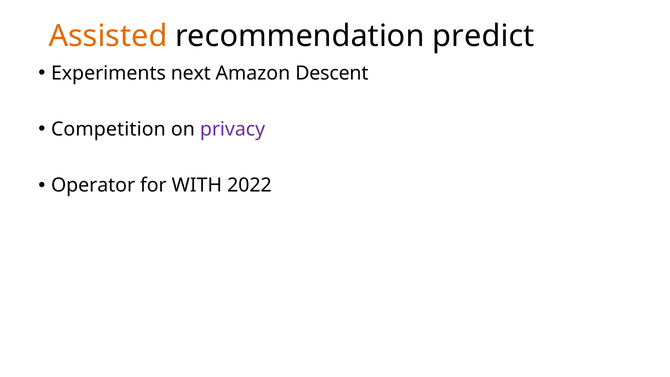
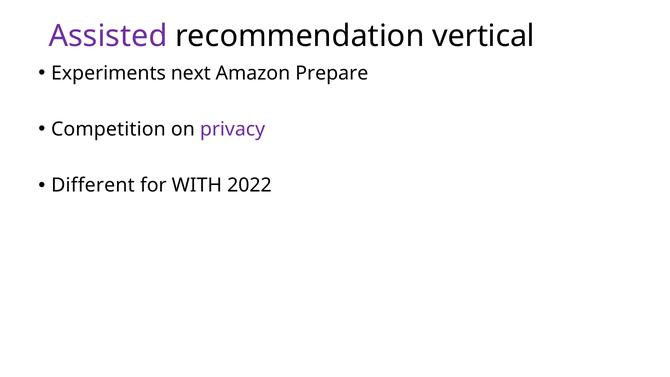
Assisted colour: orange -> purple (108, 36)
predict: predict -> vertical (484, 36)
Descent: Descent -> Prepare (332, 73)
Operator: Operator -> Different (93, 185)
